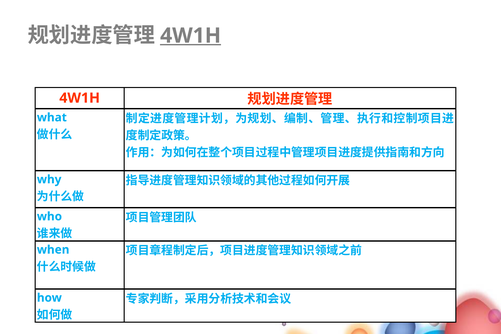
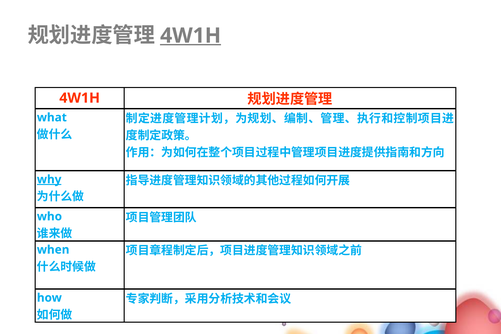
why underline: none -> present (49, 179)
